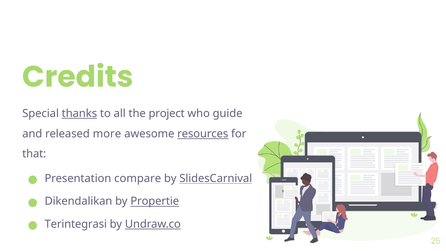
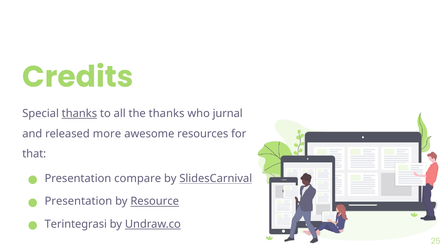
the project: project -> thanks (167, 114)
guide: guide -> jurnal (228, 114)
resources underline: present -> none (203, 134)
Dikendalikan: Dikendalikan -> Presentation (78, 201)
Propertie: Propertie -> Resource (155, 201)
